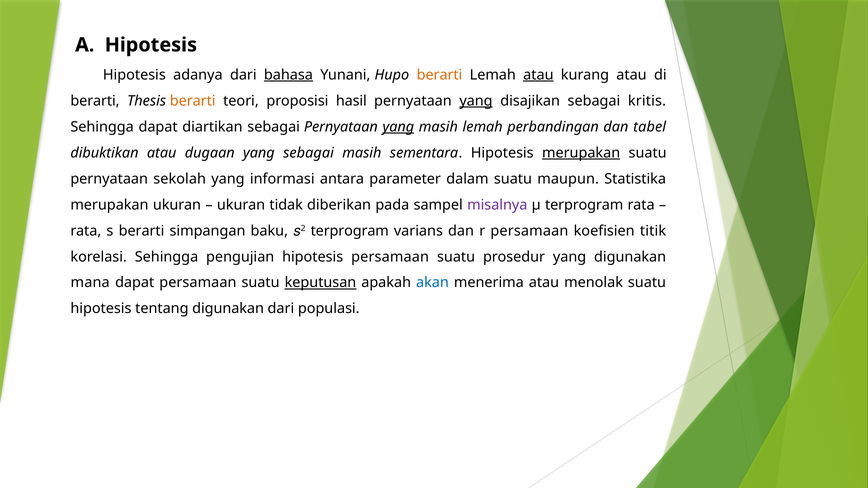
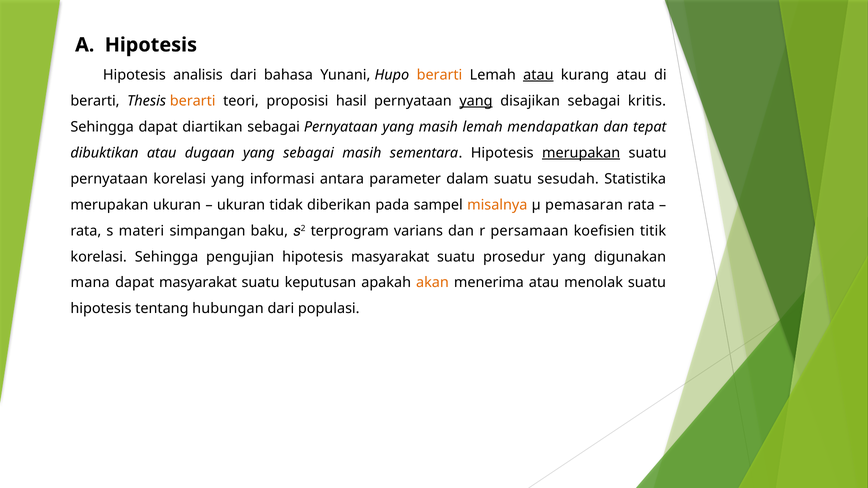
adanya: adanya -> analisis (198, 75)
bahasa underline: present -> none (288, 75)
yang underline: present -> none (398, 127)
perbandingan: perbandingan -> mendapatkan (553, 127)
tabel: tabel -> tepat (650, 127)
pernyataan sekolah: sekolah -> korelasi (180, 179)
maupun: maupun -> sesudah (568, 179)
misalnya colour: purple -> orange (497, 205)
µ terprogram: terprogram -> pemasaran (584, 205)
s berarti: berarti -> materi (141, 231)
hipotesis persamaan: persamaan -> masyarakat (390, 257)
dapat persamaan: persamaan -> masyarakat (198, 283)
keputusan underline: present -> none (320, 283)
akan colour: blue -> orange (432, 283)
tentang digunakan: digunakan -> hubungan (228, 309)
